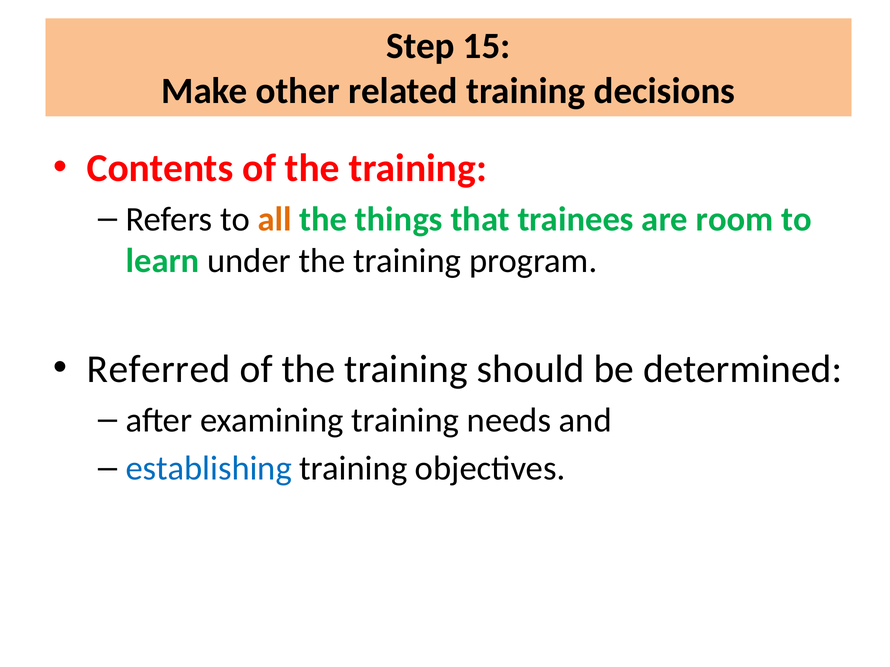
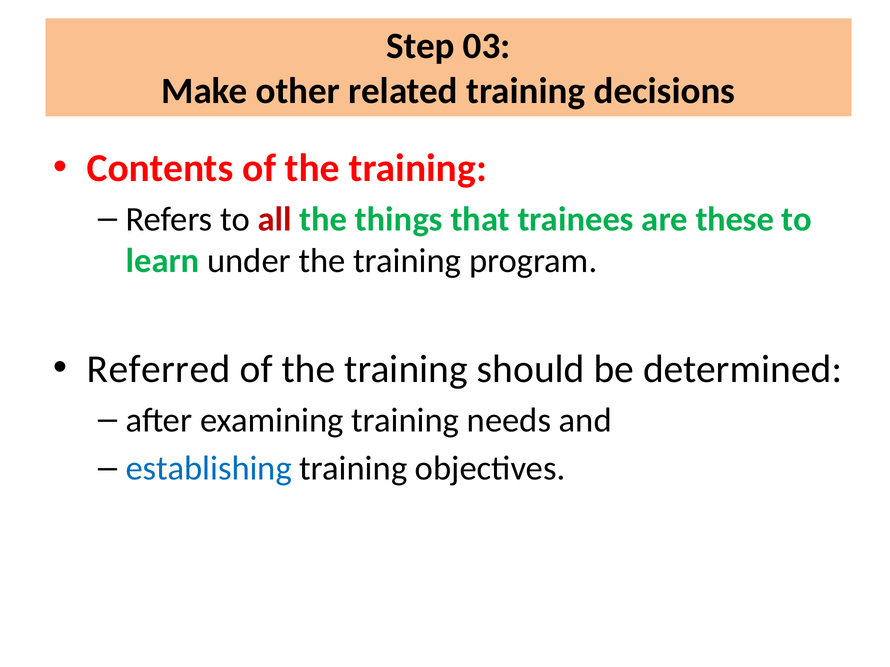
15: 15 -> 03 (487, 46)
all colour: orange -> red (275, 220)
room: room -> these (735, 220)
